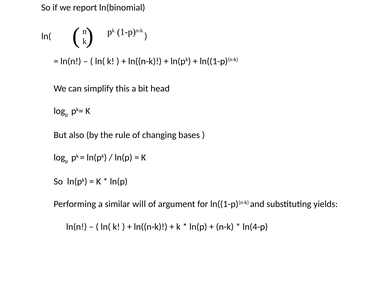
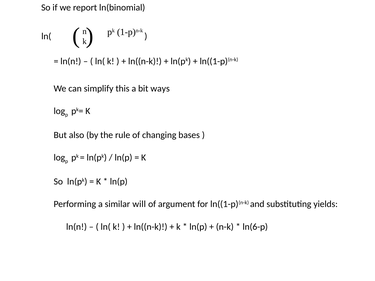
head: head -> ways (160, 89)
ln(4-p: ln(4-p -> ln(6-p (255, 227)
